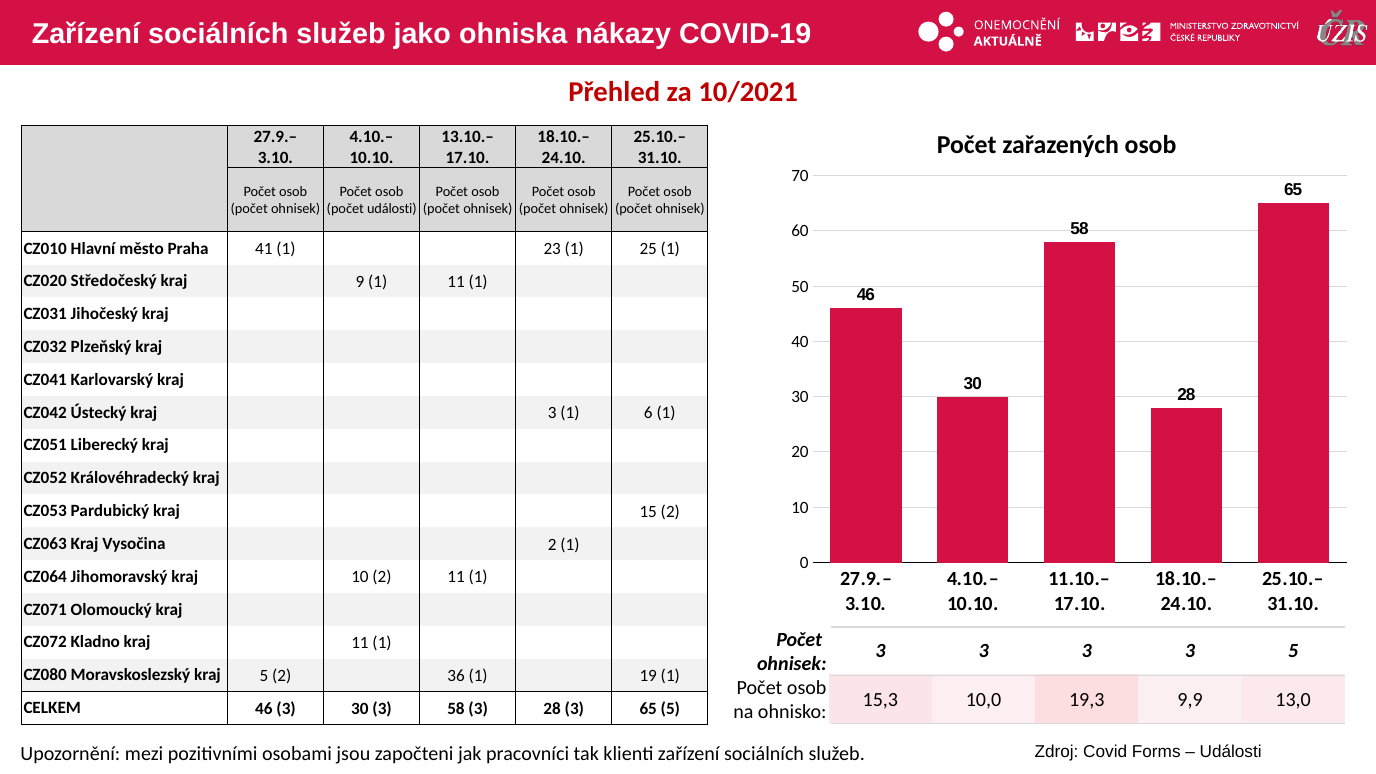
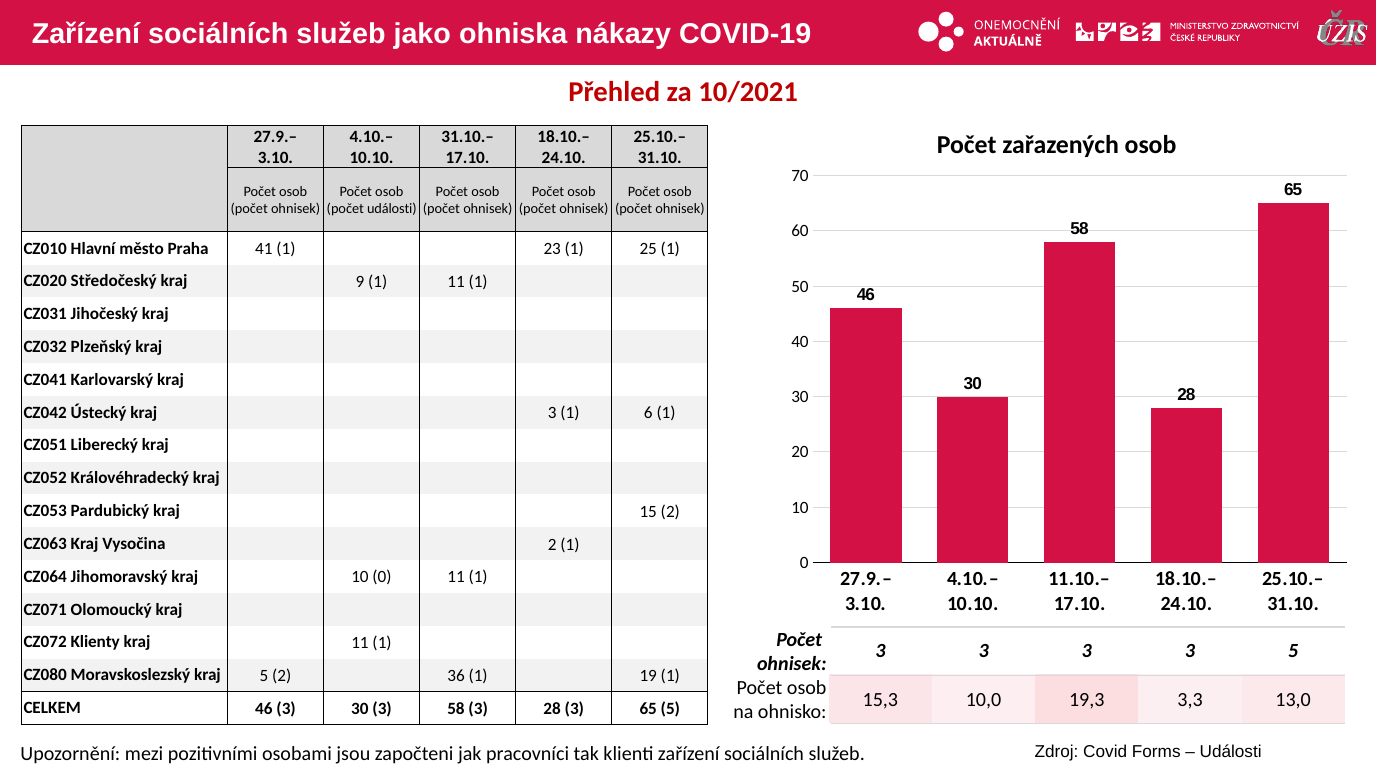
13.10.–: 13.10.– -> 31.10.– (468, 137)
10 2: 2 -> 0 (382, 577)
Kladno: Kladno -> Klienty (95, 642)
9,9: 9,9 -> 3,3 (1190, 700)
